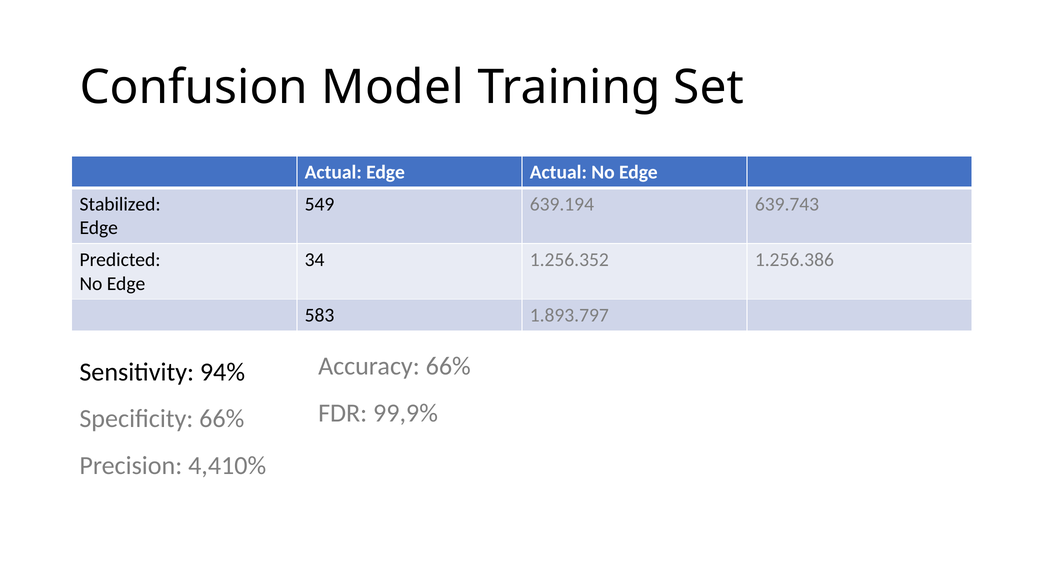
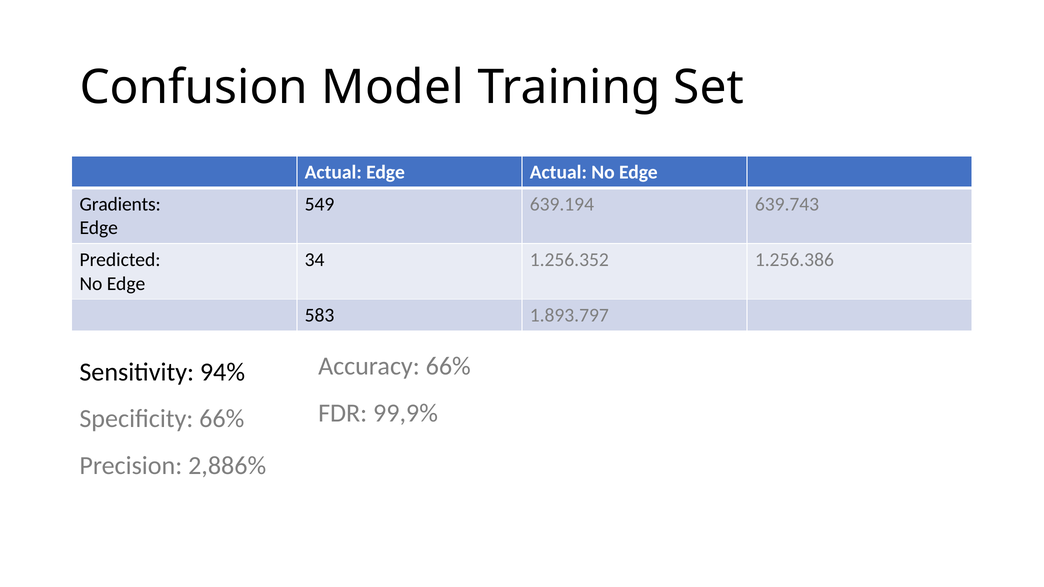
Stabilized: Stabilized -> Gradients (120, 204)
4,410%: 4,410% -> 2,886% (227, 466)
